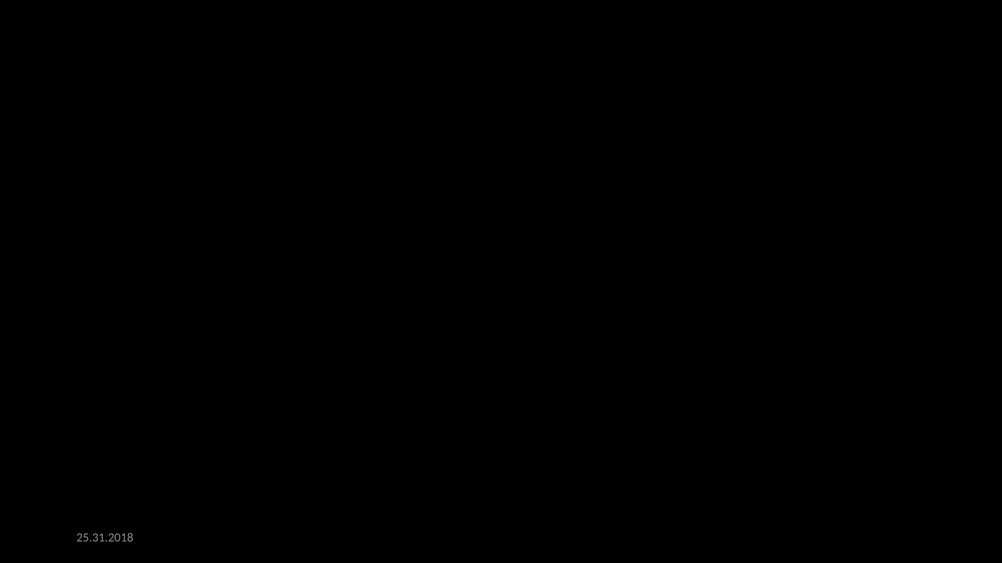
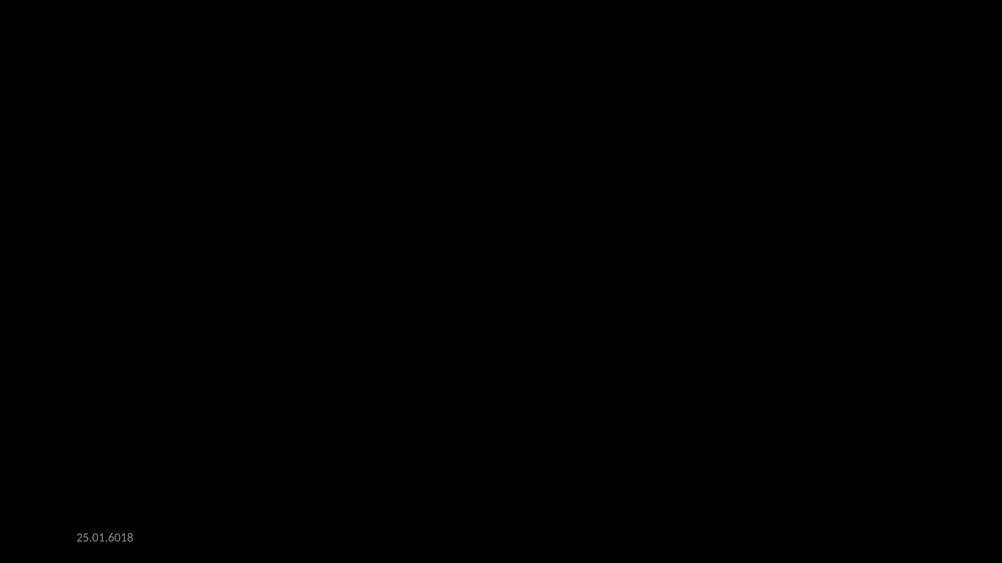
25.31.2018: 25.31.2018 -> 25.01.6018 (105, 538)
